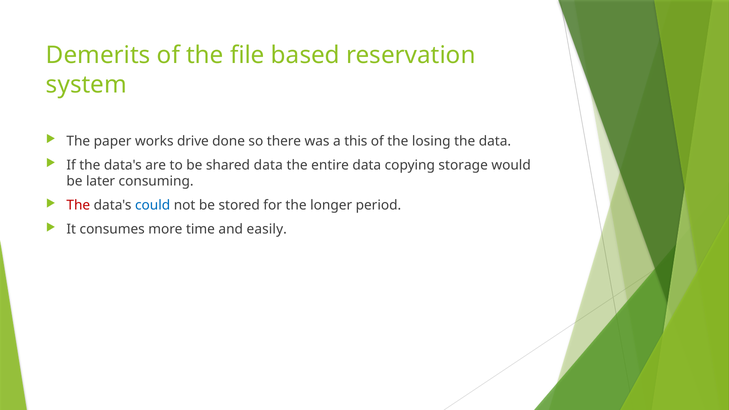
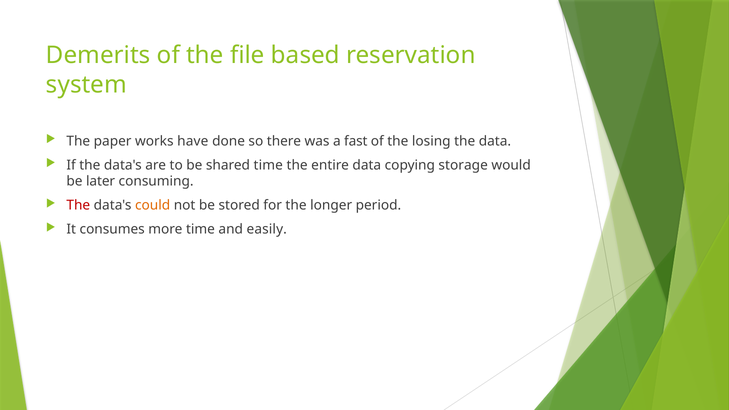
drive: drive -> have (193, 141)
this: this -> fast (356, 141)
shared data: data -> time (268, 165)
could colour: blue -> orange (153, 205)
